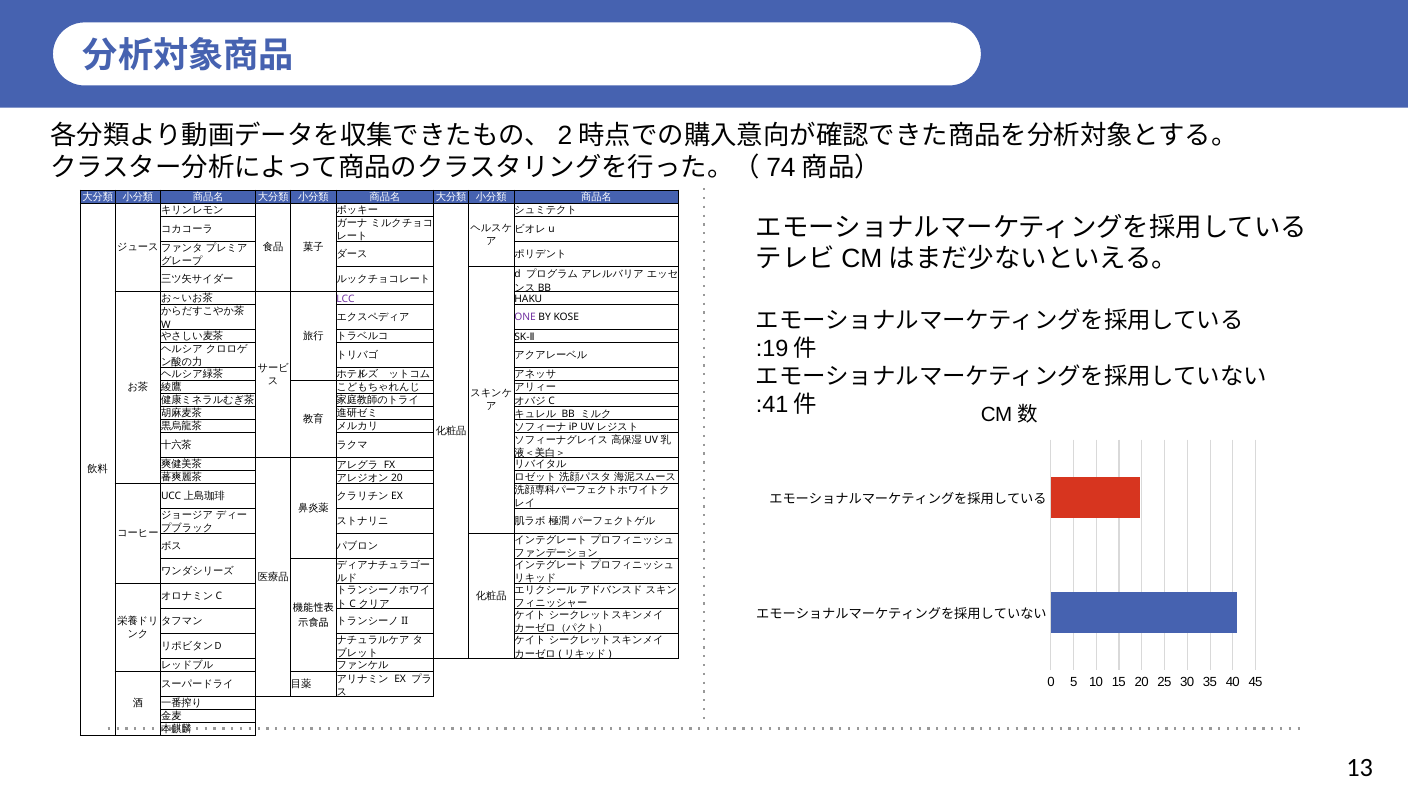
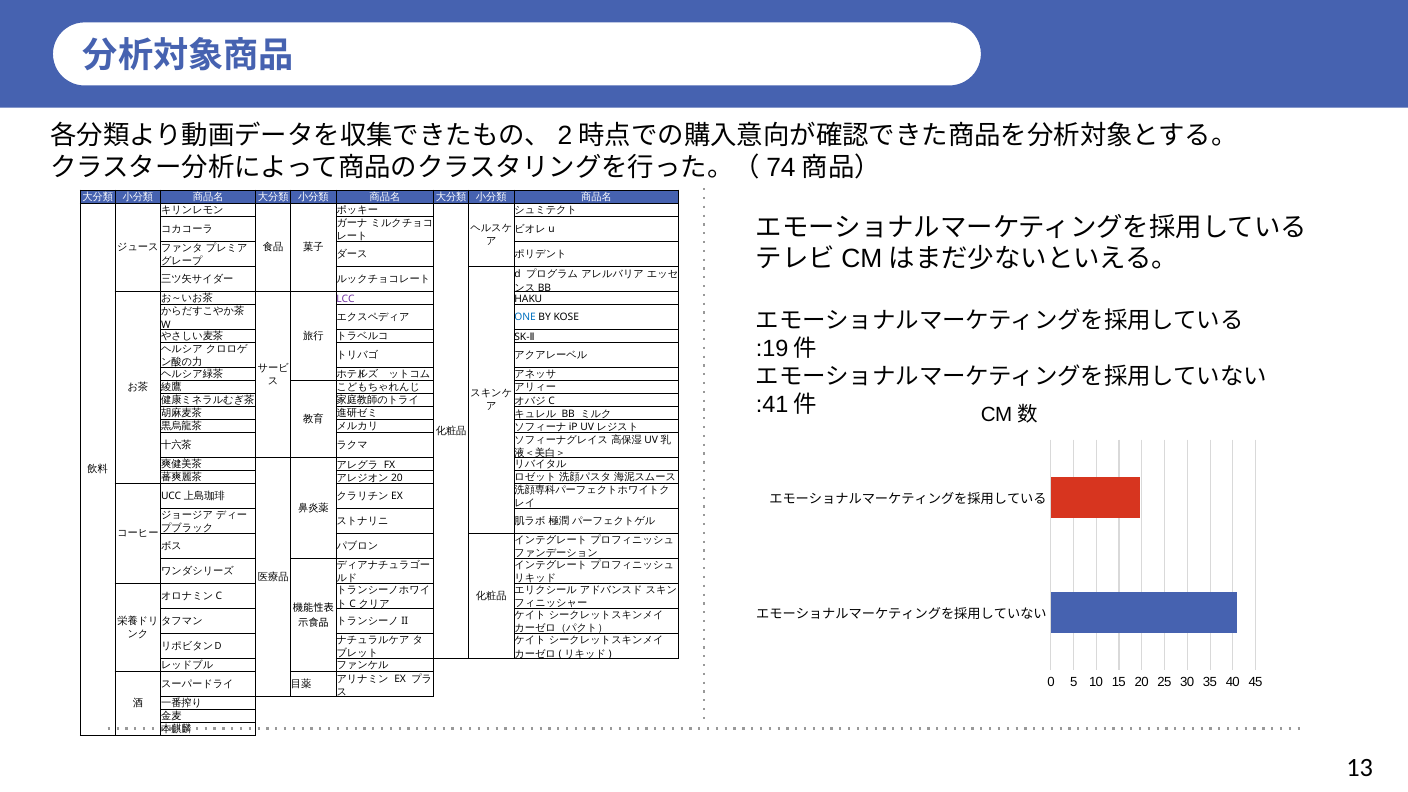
ONE colour: purple -> blue (525, 317)
